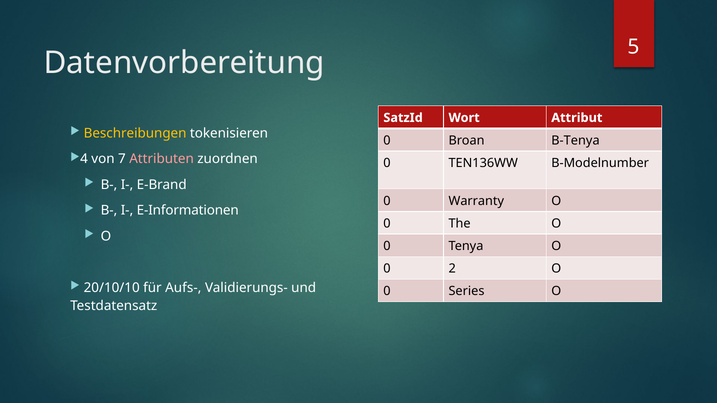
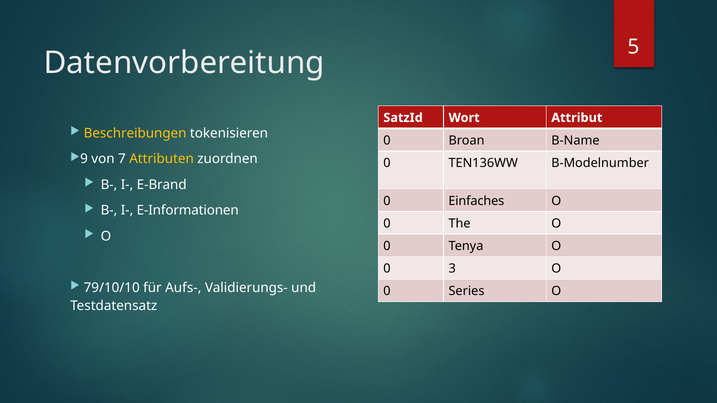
B-Tenya: B-Tenya -> B-Name (575, 140)
4: 4 -> 9 (84, 159)
Attributen colour: pink -> yellow (162, 159)
Warranty: Warranty -> Einfaches (476, 201)
2: 2 -> 3 (452, 269)
20/10/10: 20/10/10 -> 79/10/10 (112, 288)
